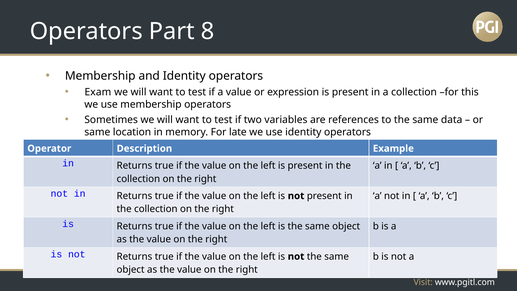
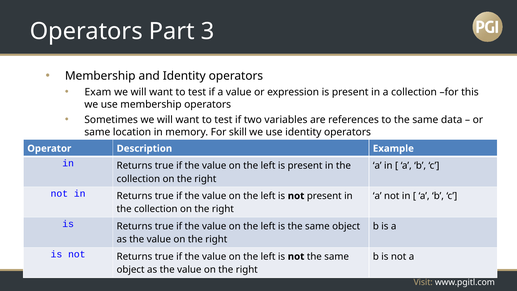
8: 8 -> 3 (208, 31)
late: late -> skill (238, 132)
